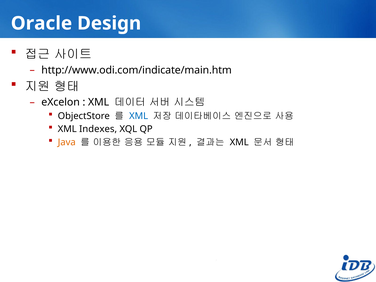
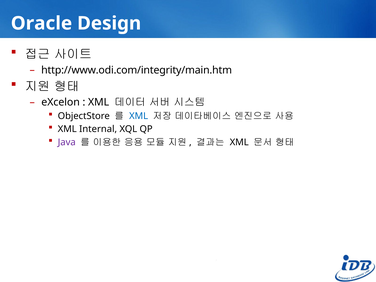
http://www.odi.com/indicate/main.htm: http://www.odi.com/indicate/main.htm -> http://www.odi.com/integrity/main.htm (137, 70)
Indexes: Indexes -> Internal (98, 129)
Java colour: orange -> purple (67, 142)
